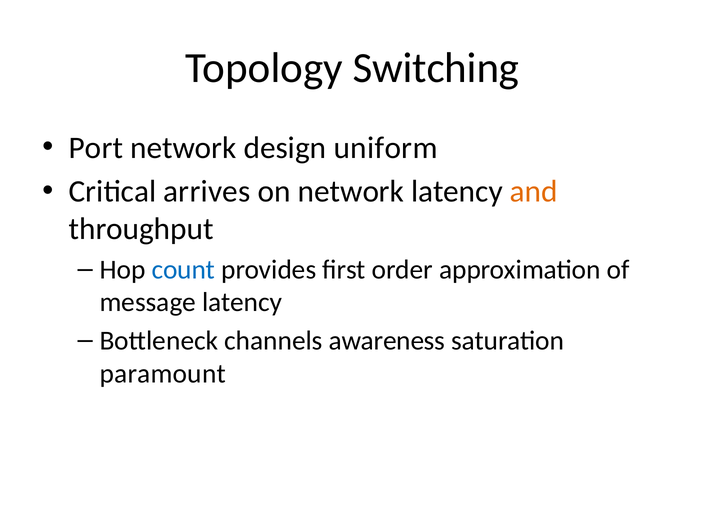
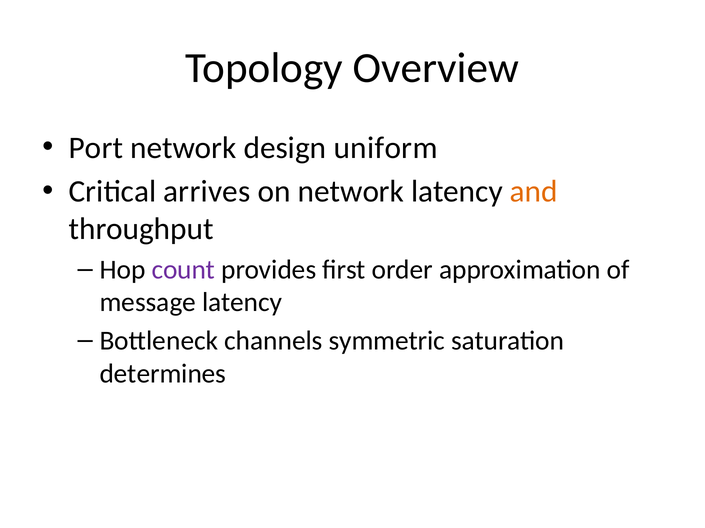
Switching: Switching -> Overview (436, 68)
count colour: blue -> purple (183, 270)
awareness: awareness -> symmetric (387, 341)
paramount: paramount -> determines (163, 374)
